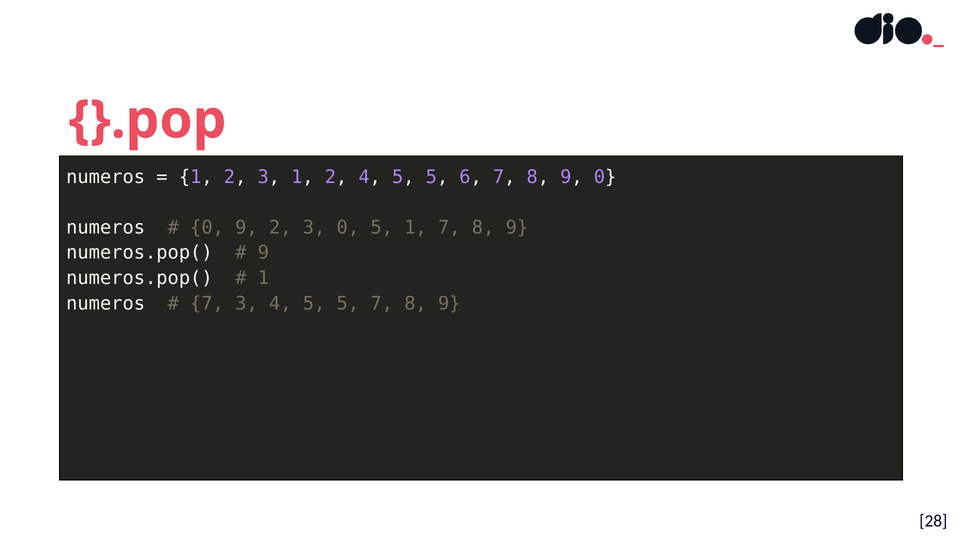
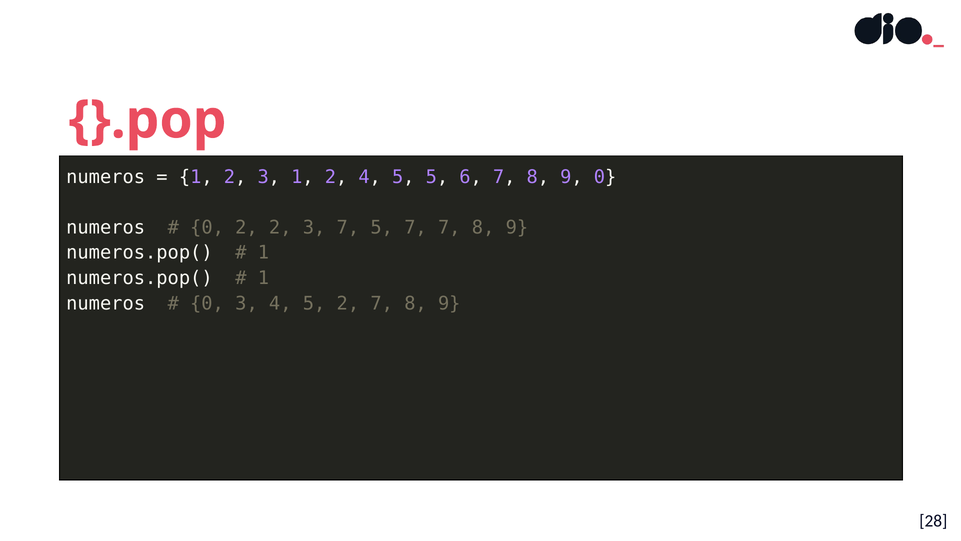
0 9: 9 -> 2 (246, 227)
3 0: 0 -> 7 (348, 227)
5 1: 1 -> 7 (415, 227)
9: 9 -> 1 (263, 253)
7: 7 -> 0 (207, 303)
3 4 5 5: 5 -> 2 (348, 303)
